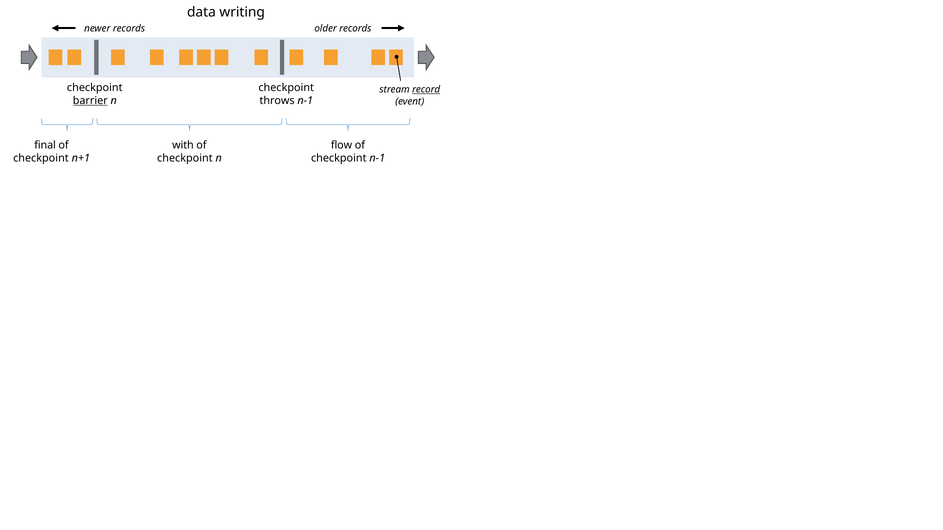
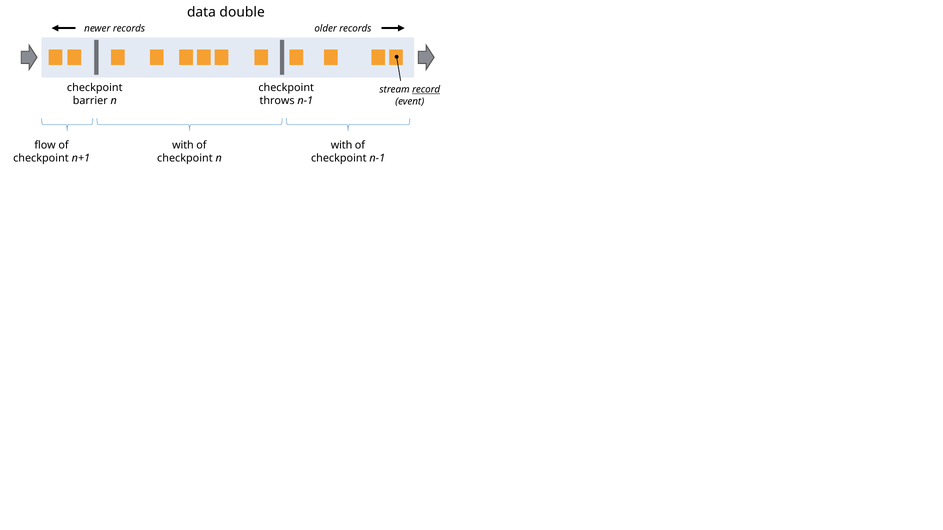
writing: writing -> double (242, 12)
barrier underline: present -> none (90, 101)
final: final -> flow (45, 145)
flow: flow -> with (342, 145)
